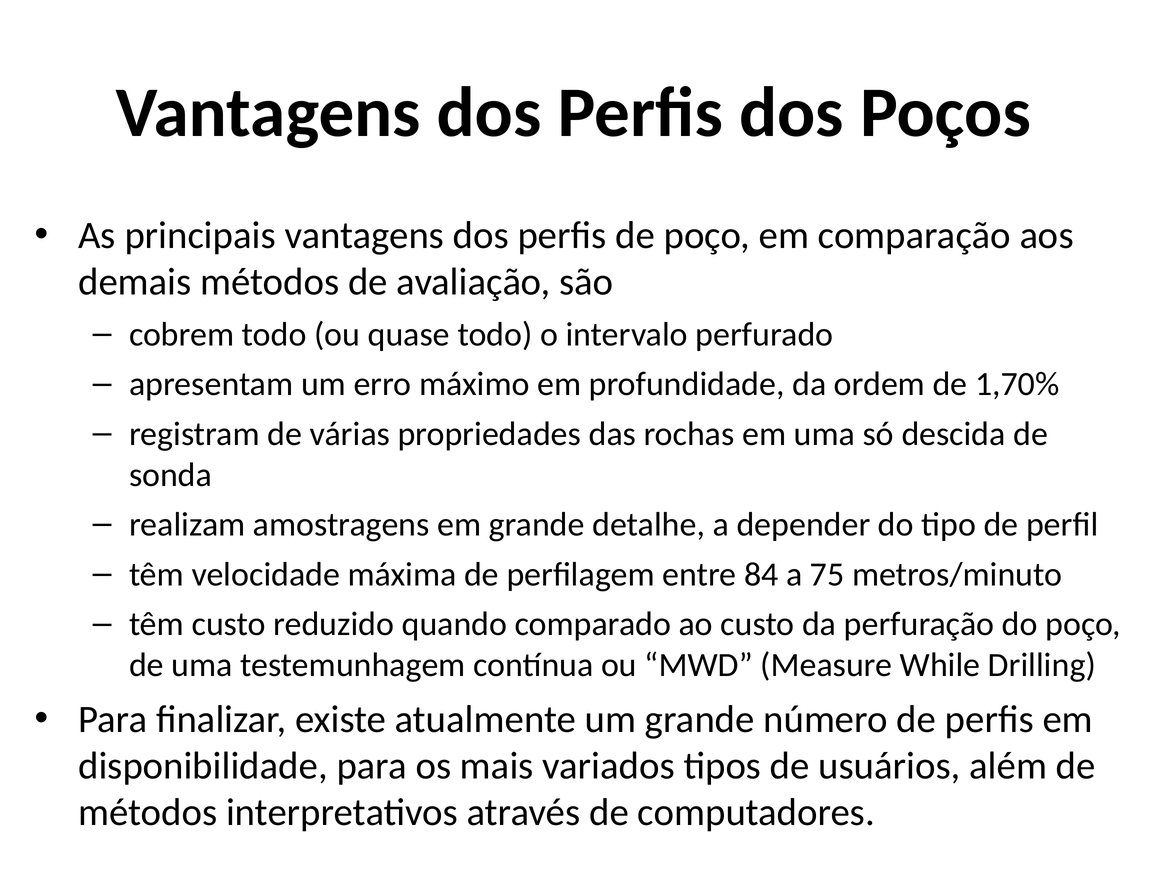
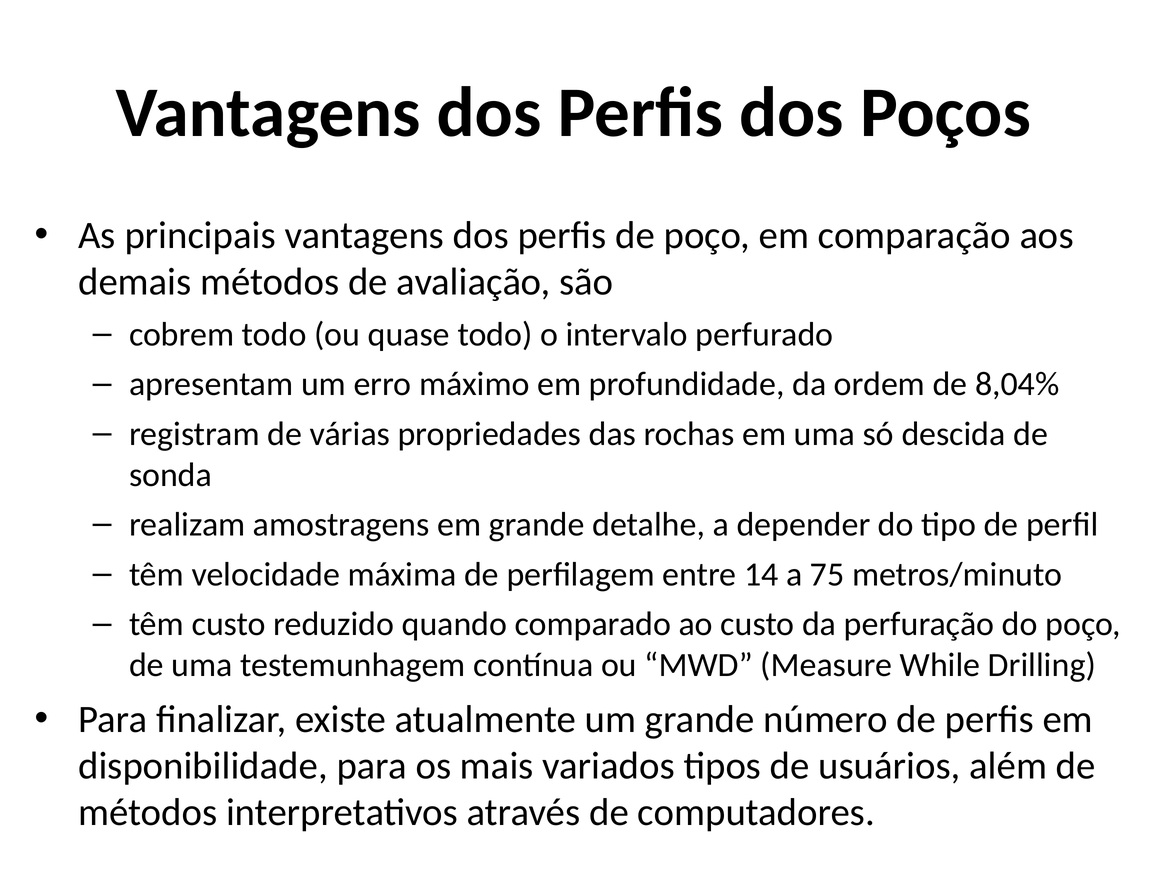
1,70%: 1,70% -> 8,04% (1017, 384)
84: 84 -> 14 (761, 574)
